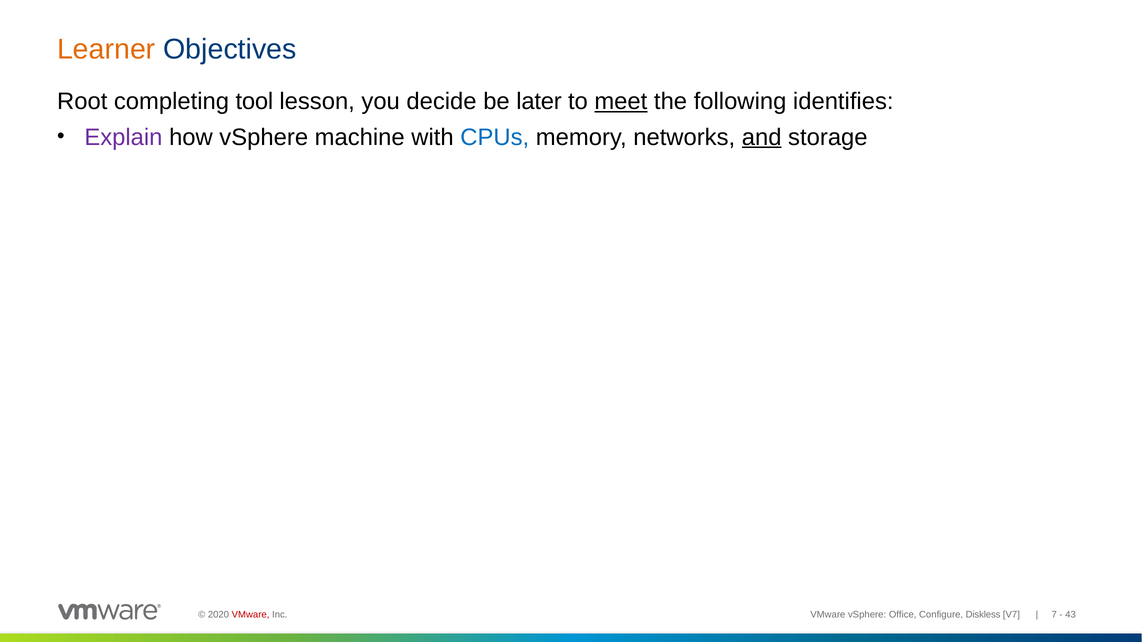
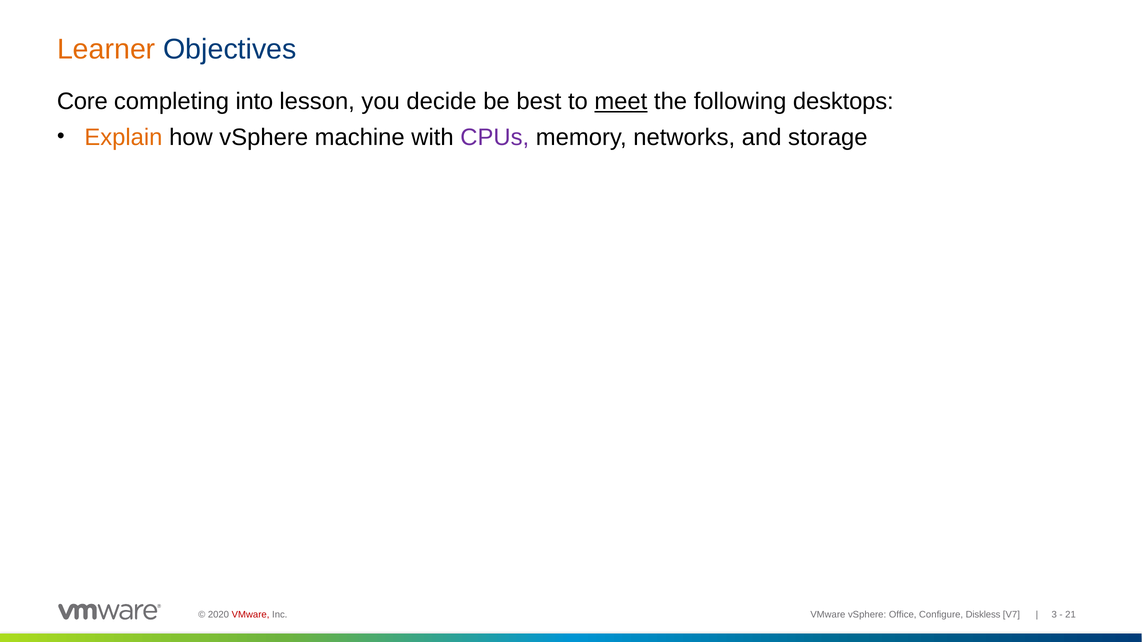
Root: Root -> Core (82, 102)
tool: tool -> into (254, 102)
later: later -> best (539, 102)
identifies: identifies -> desktops (843, 102)
Explain colour: purple -> orange (123, 137)
CPUs colour: blue -> purple (495, 137)
and underline: present -> none (762, 137)
7: 7 -> 3 (1054, 615)
43: 43 -> 21 (1071, 615)
